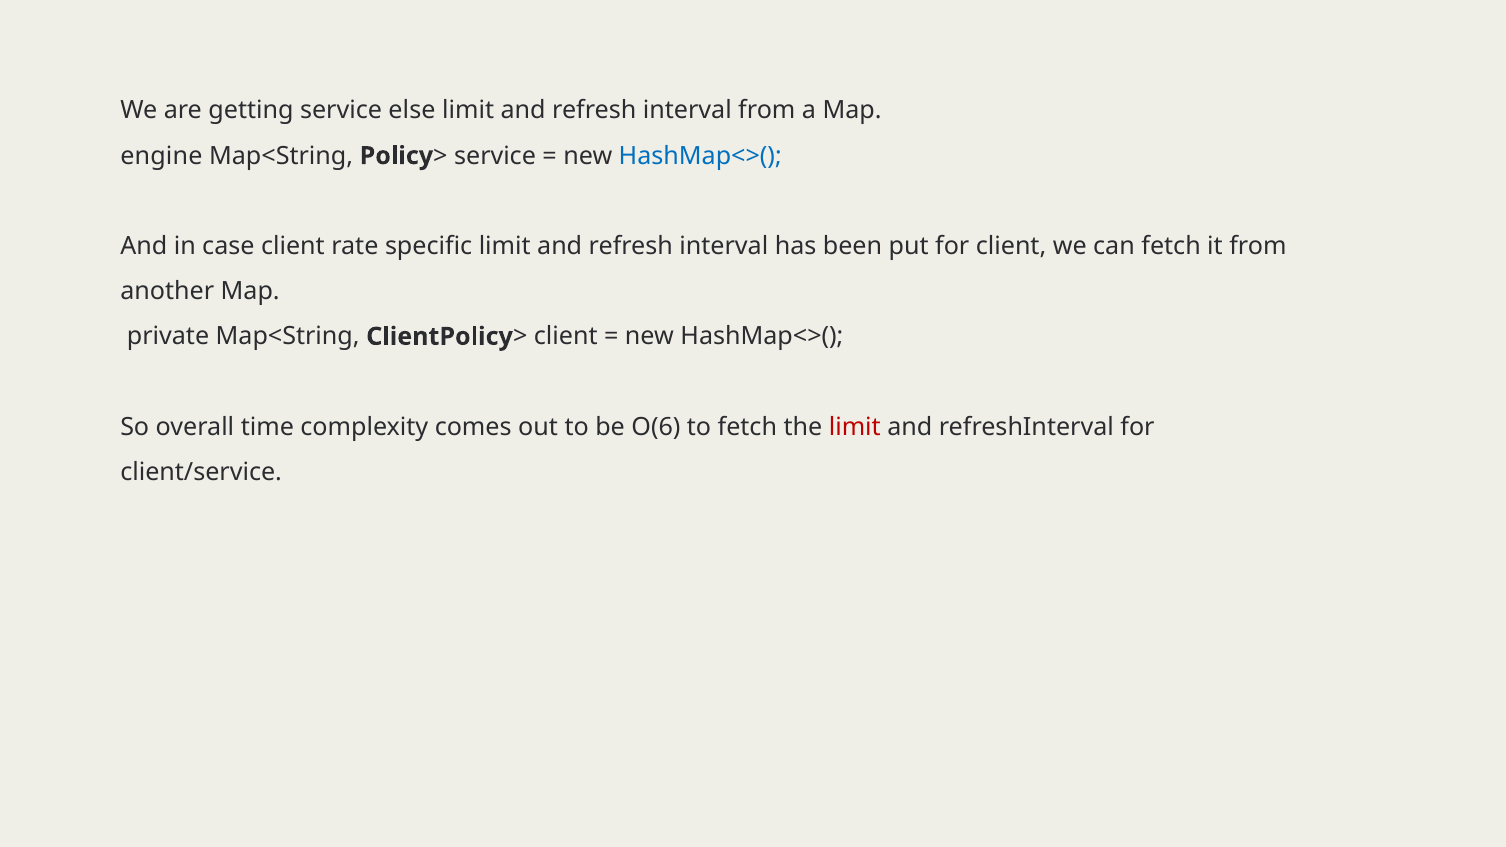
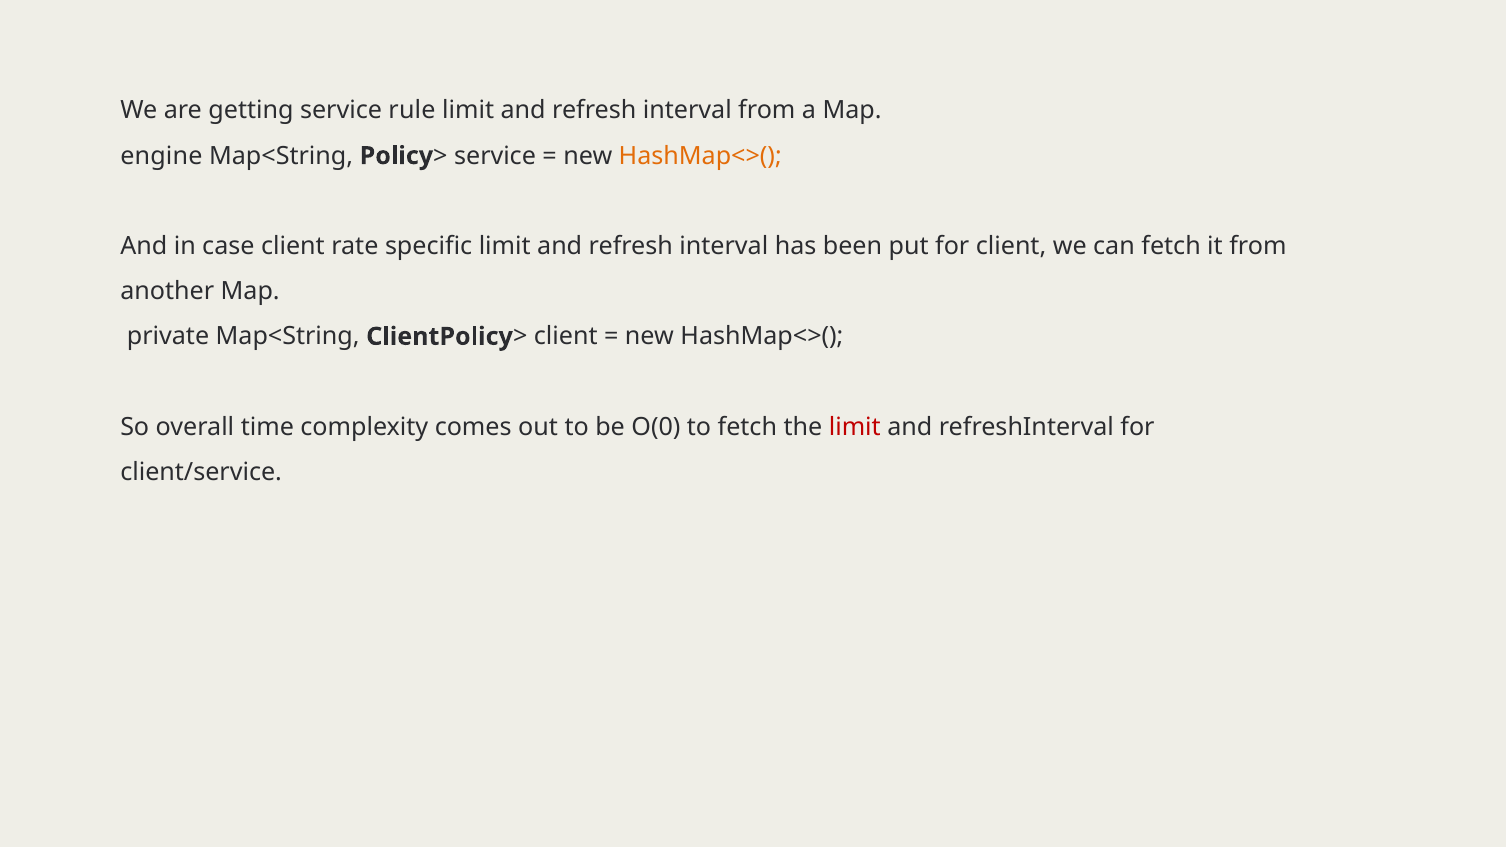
else: else -> rule (412, 111)
HashMap<>( colour: blue -> orange (700, 156)
O(6: O(6 -> O(0 (656, 427)
